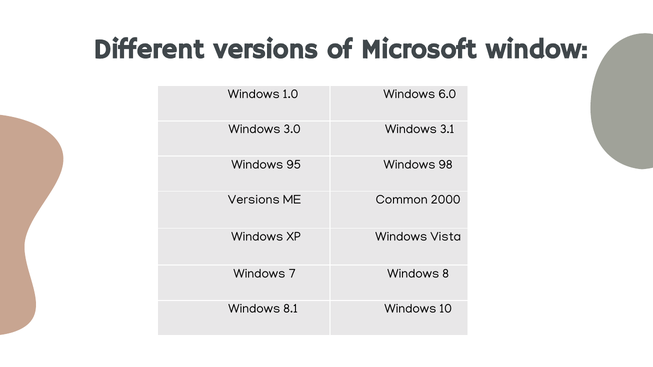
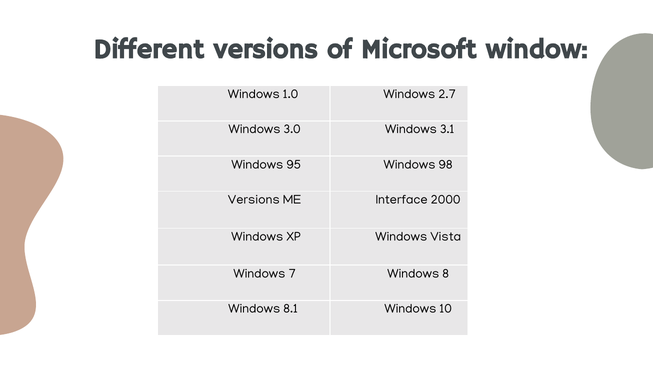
6.0: 6.0 -> 2.7 (447, 94)
Common: Common -> Interface (402, 200)
